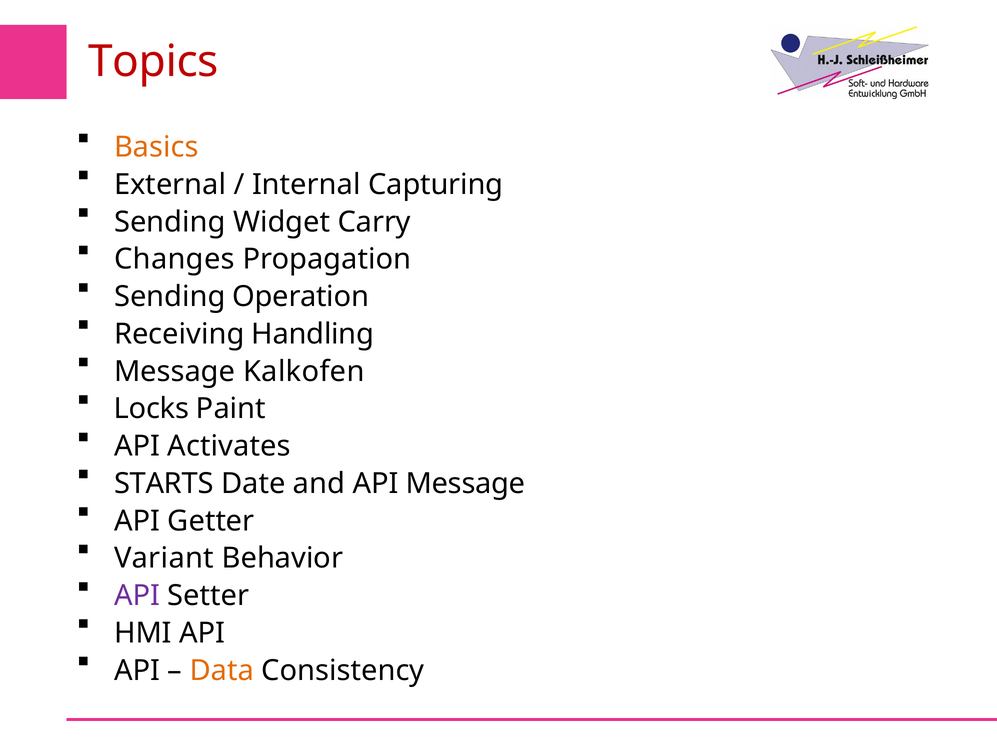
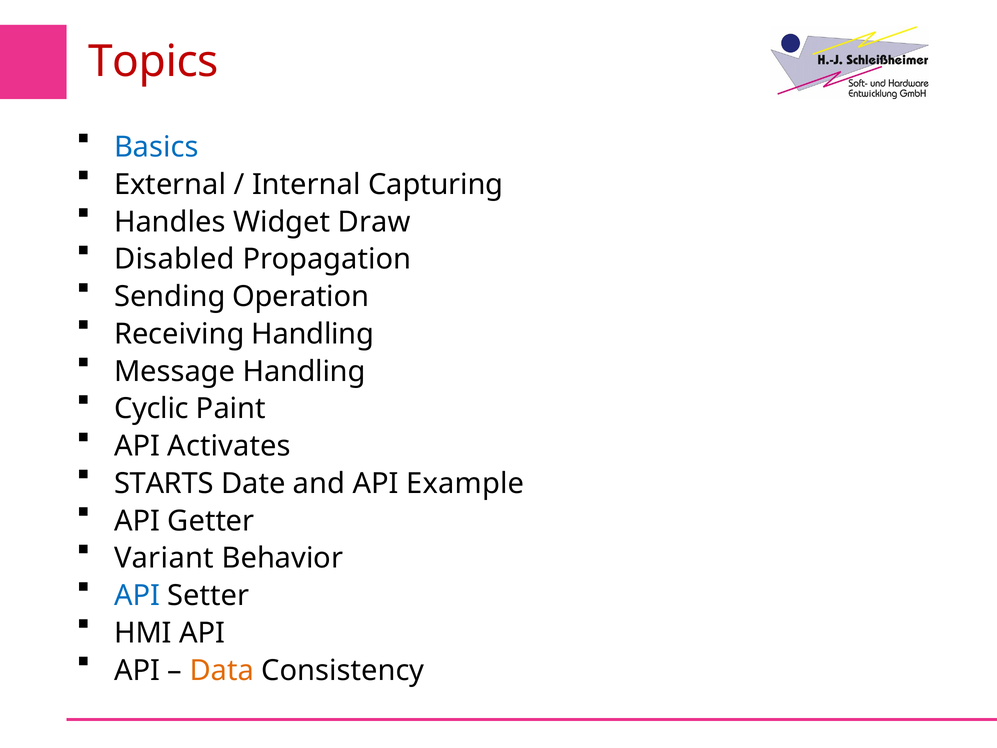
Basics colour: orange -> blue (156, 147)
Sending: Sending -> Handles (170, 222)
Carry: Carry -> Draw (374, 222)
Changes: Changes -> Disabled (174, 259)
Message Kalkofen: Kalkofen -> Handling (304, 371)
Locks: Locks -> Cyclic (151, 409)
API Message: Message -> Example (465, 483)
API colour: purple -> blue (137, 596)
